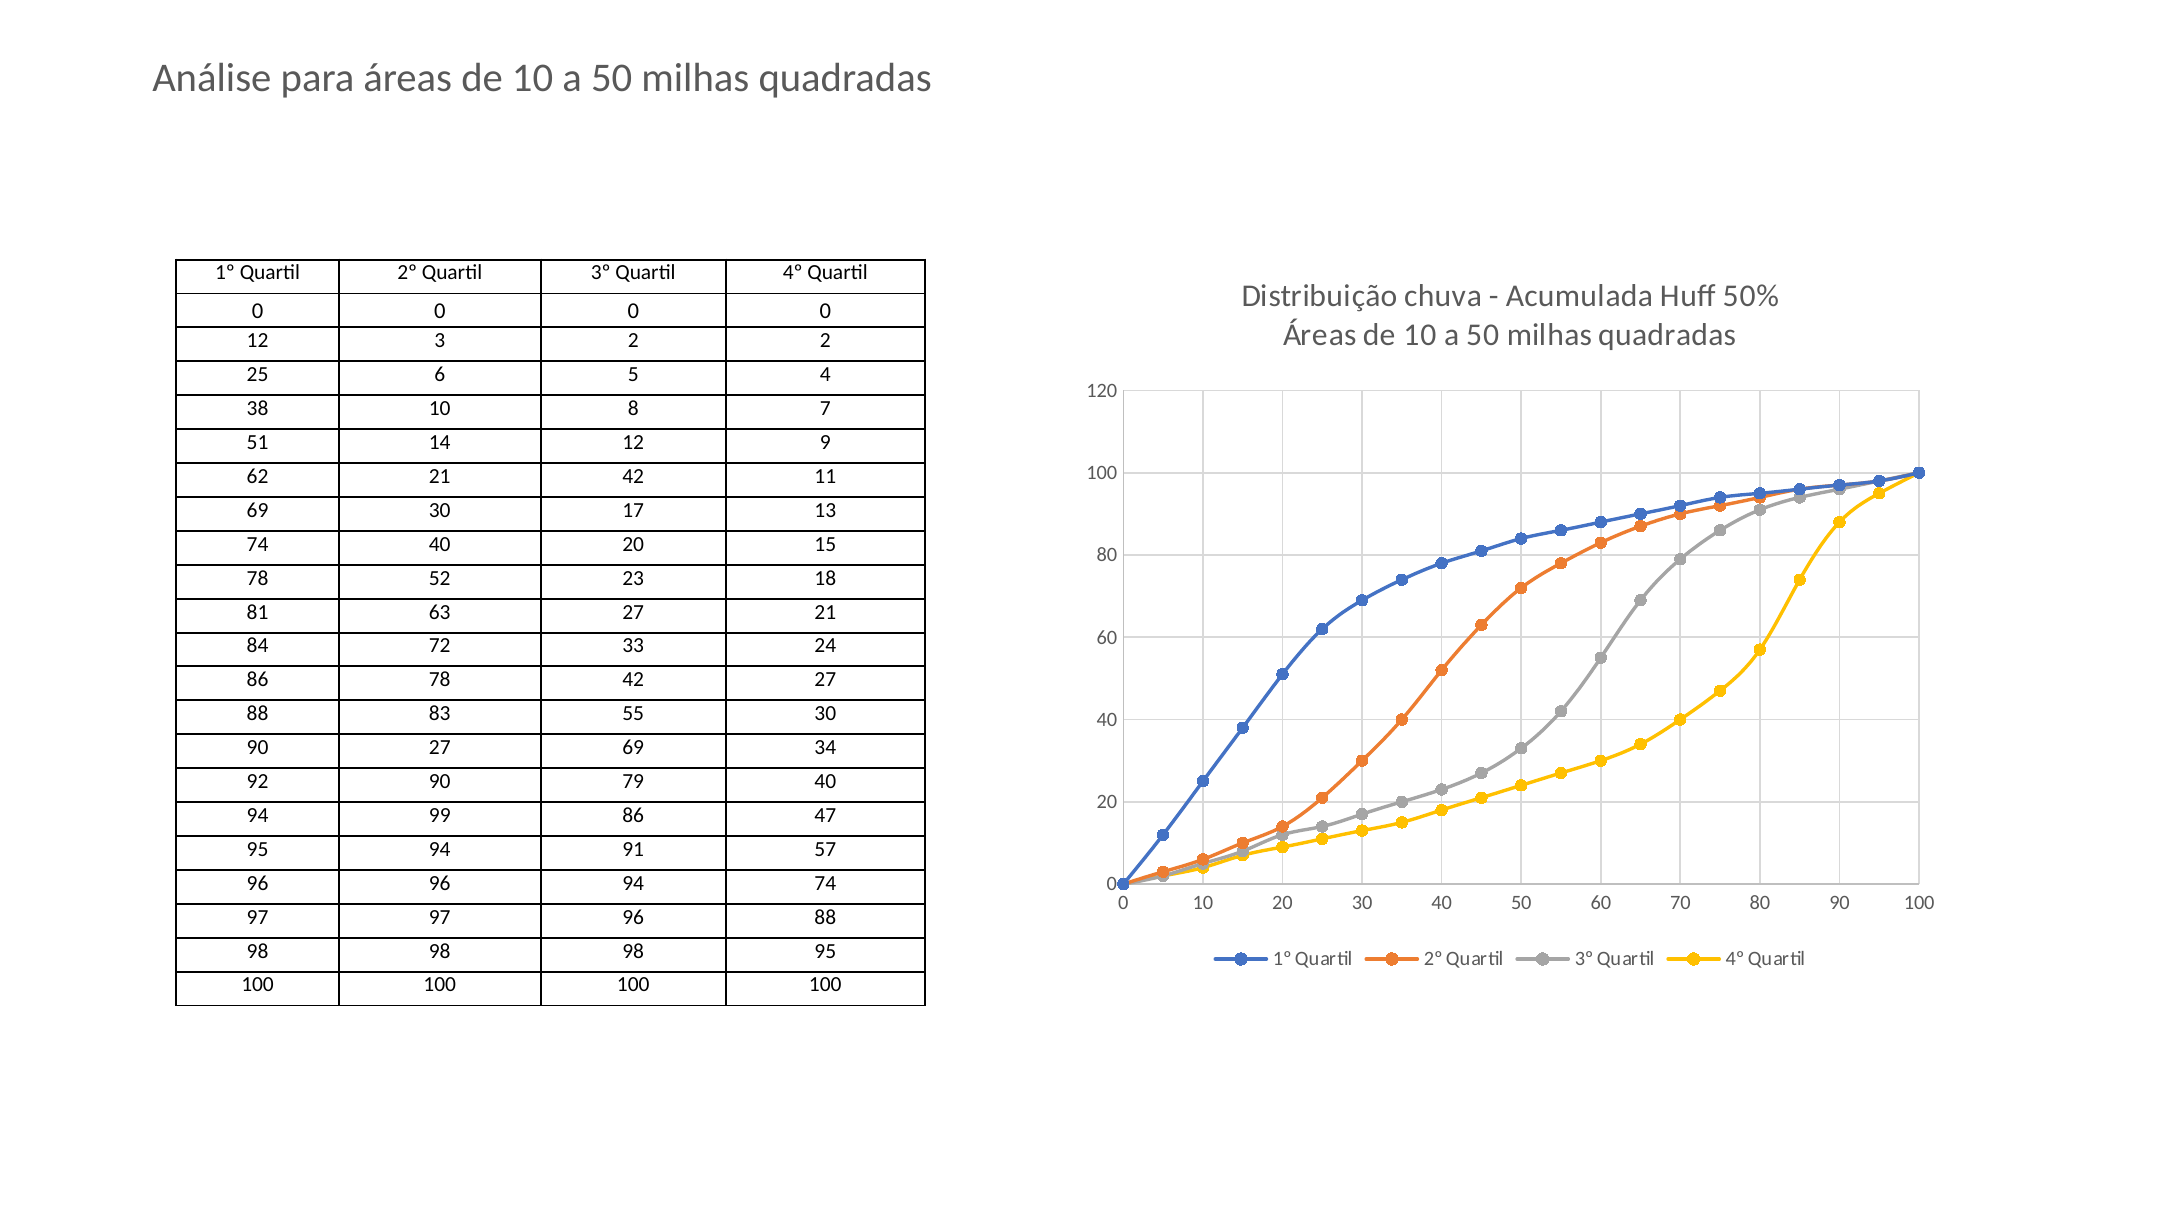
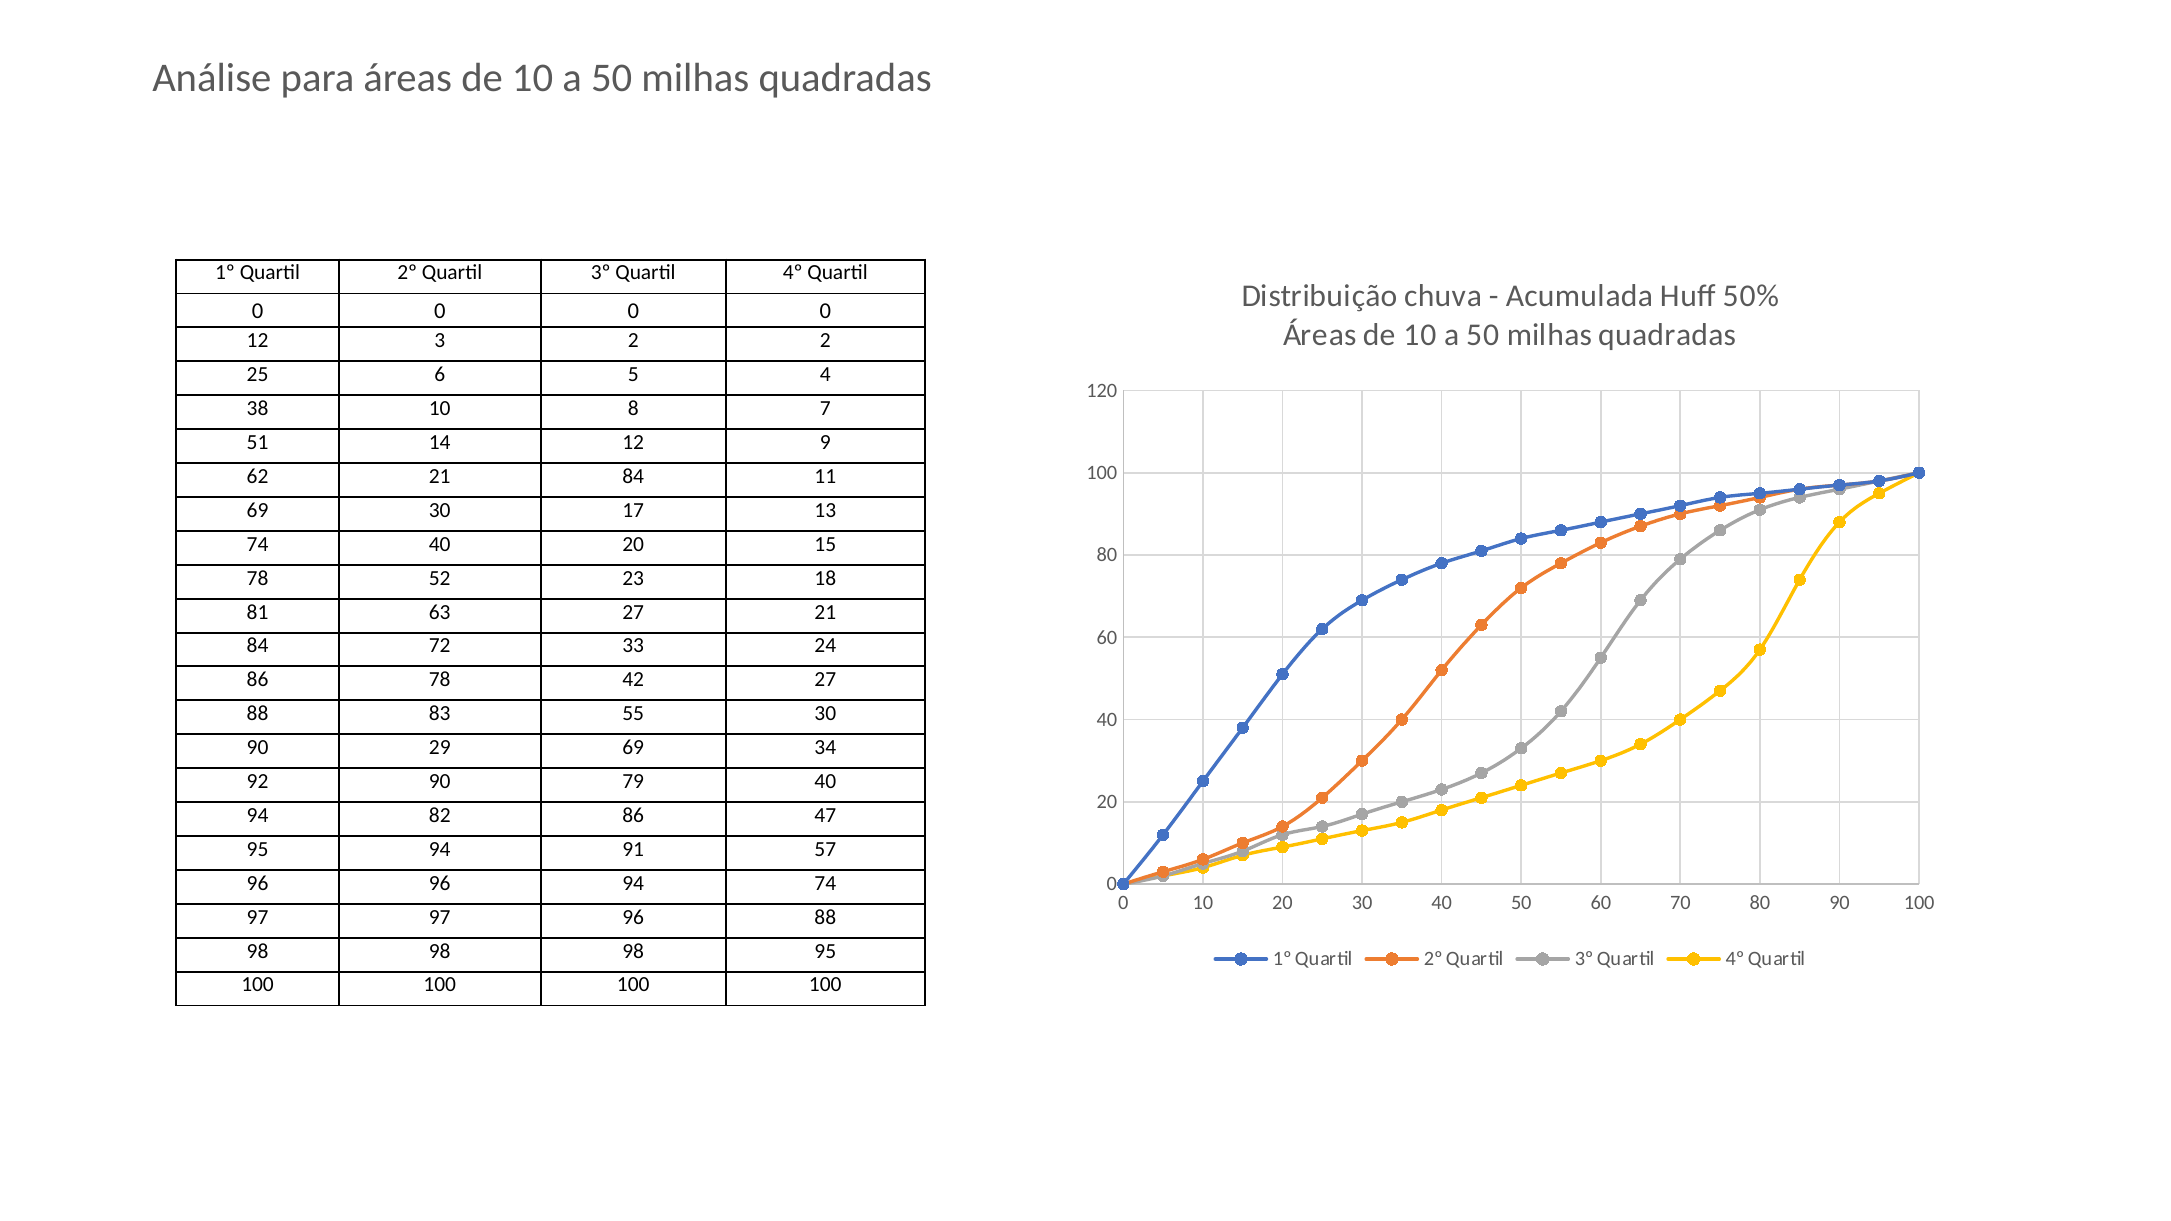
62 21 42: 42 -> 84 (633, 476)
90 27: 27 -> 29 (440, 748)
99: 99 -> 82 (440, 815)
